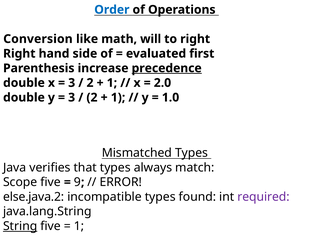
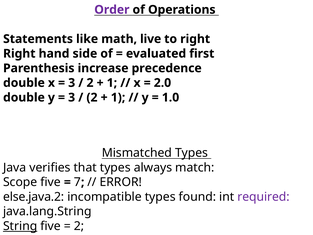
Order colour: blue -> purple (112, 10)
Conversion: Conversion -> Statements (38, 39)
will: will -> live (151, 39)
precedence underline: present -> none (167, 68)
9: 9 -> 7 (77, 182)
1: 1 -> 2 (79, 226)
